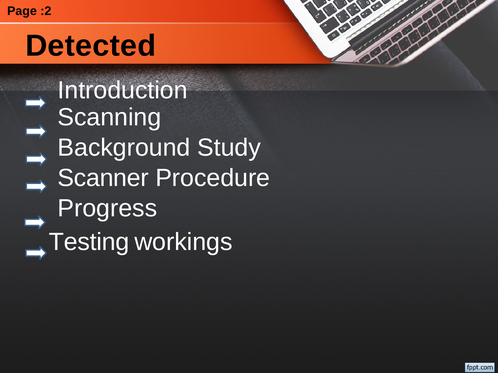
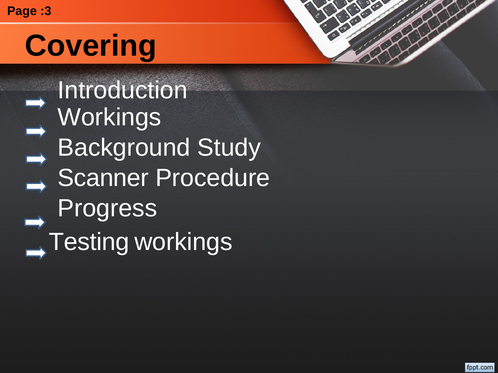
:2: :2 -> :3 (46, 11)
Detected: Detected -> Covering (91, 46)
Scanning: Scanning -> Workings (109, 117)
